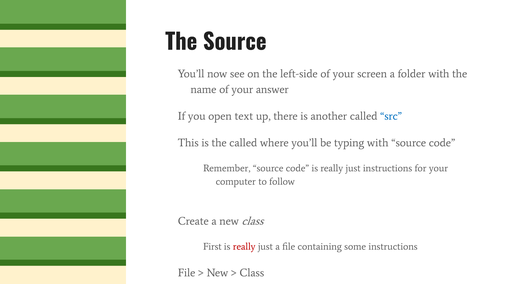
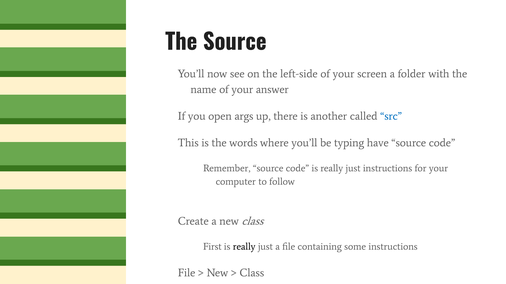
open text: text -> args (244, 116)
the called: called -> words (243, 143)
typing with: with -> have (378, 143)
really colour: red -> black (244, 247)
